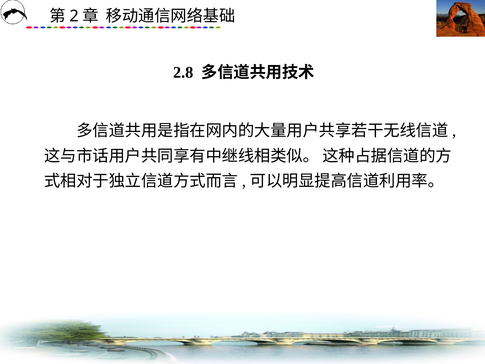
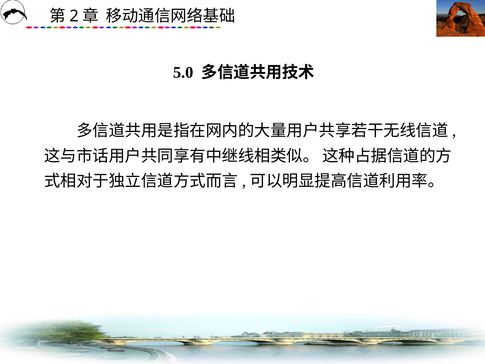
2.8: 2.8 -> 5.0 (183, 73)
